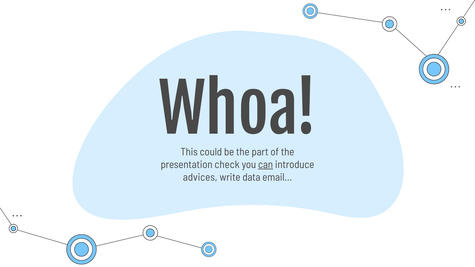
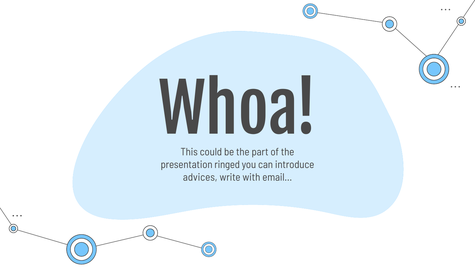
check: check -> ringed (227, 165)
can underline: present -> none (266, 165)
data: data -> with (251, 177)
